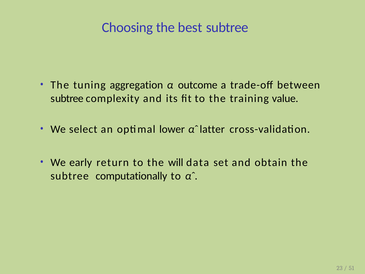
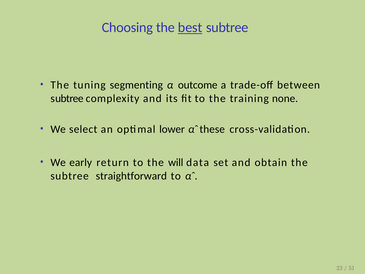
best underline: none -> present (190, 28)
aggregation: aggregation -> segmenting (136, 85)
value: value -> none (285, 98)
latter: latter -> these (212, 129)
computationally: computationally -> straightforward (131, 176)
